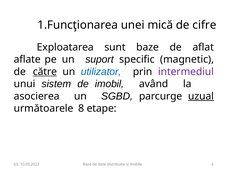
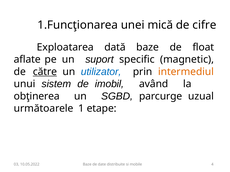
sunt: sunt -> dată (115, 47)
aflat: aflat -> float (203, 47)
intermediul colour: purple -> orange (186, 72)
asocierea: asocierea -> obţinerea (37, 96)
uzual underline: present -> none (201, 96)
8: 8 -> 1 (81, 109)
